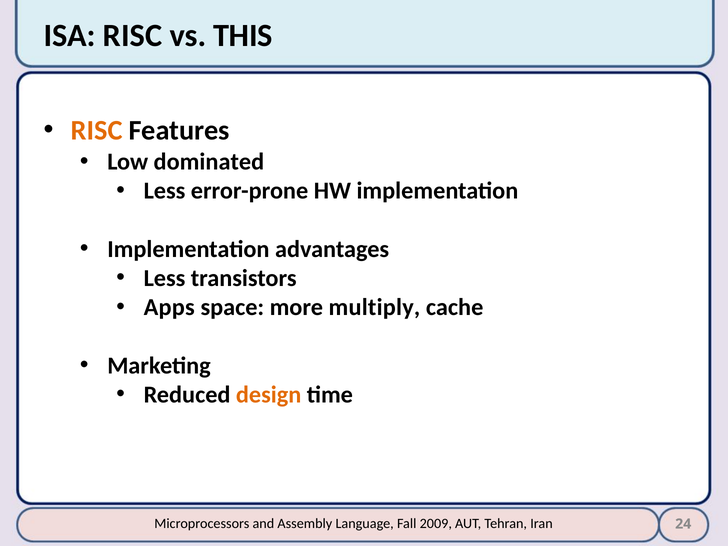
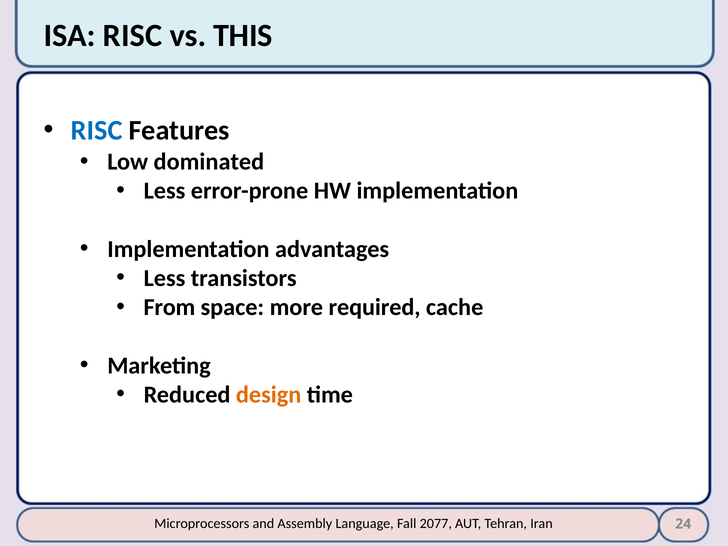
RISC colour: orange -> blue (97, 131)
Apps: Apps -> From (169, 307)
multiply: multiply -> required (375, 307)
2009: 2009 -> 2077 (436, 524)
